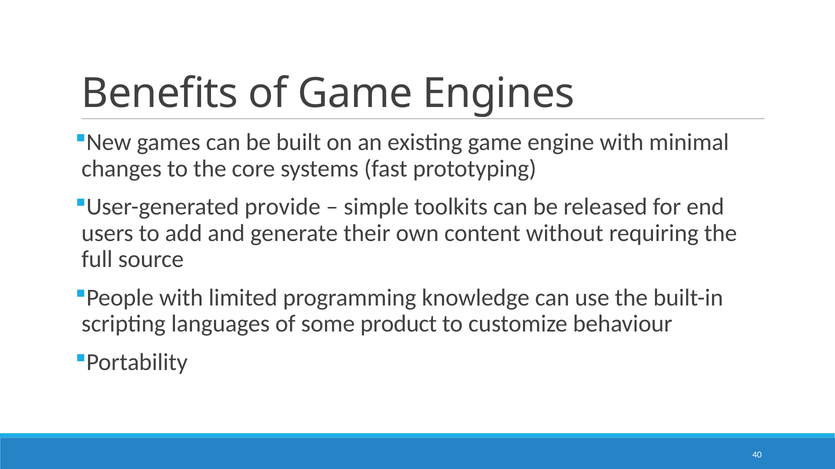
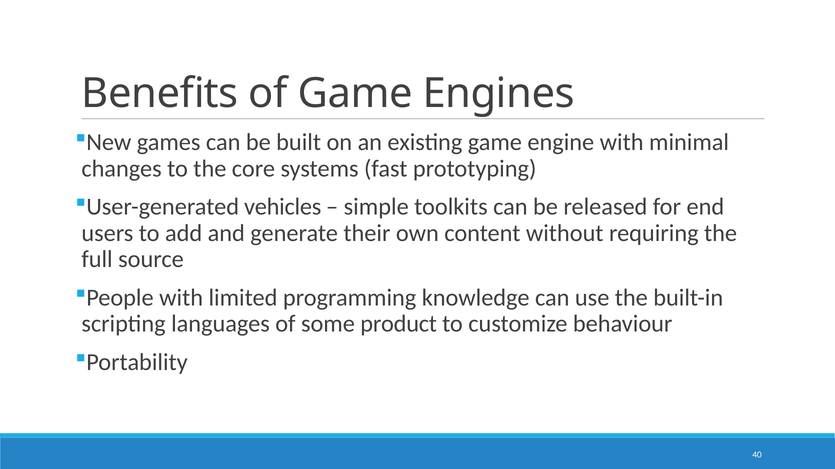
provide: provide -> vehicles (283, 207)
